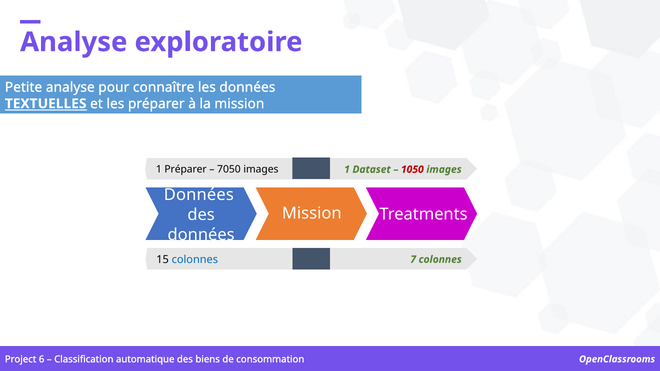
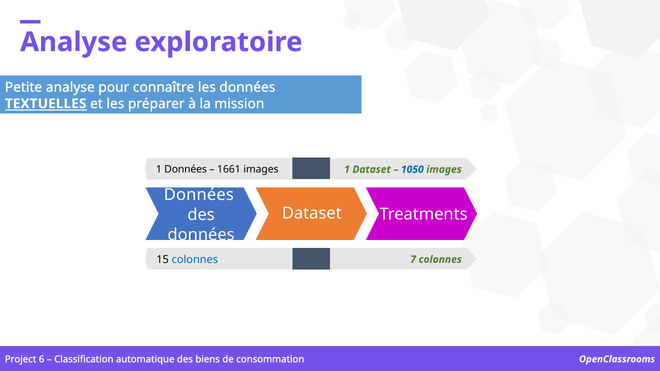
1 Préparer: Préparer -> Données (186, 170)
7050: 7050 -> 1661 (229, 170)
1050 colour: red -> blue (412, 170)
Mission: Mission -> Dataset (312, 213)
